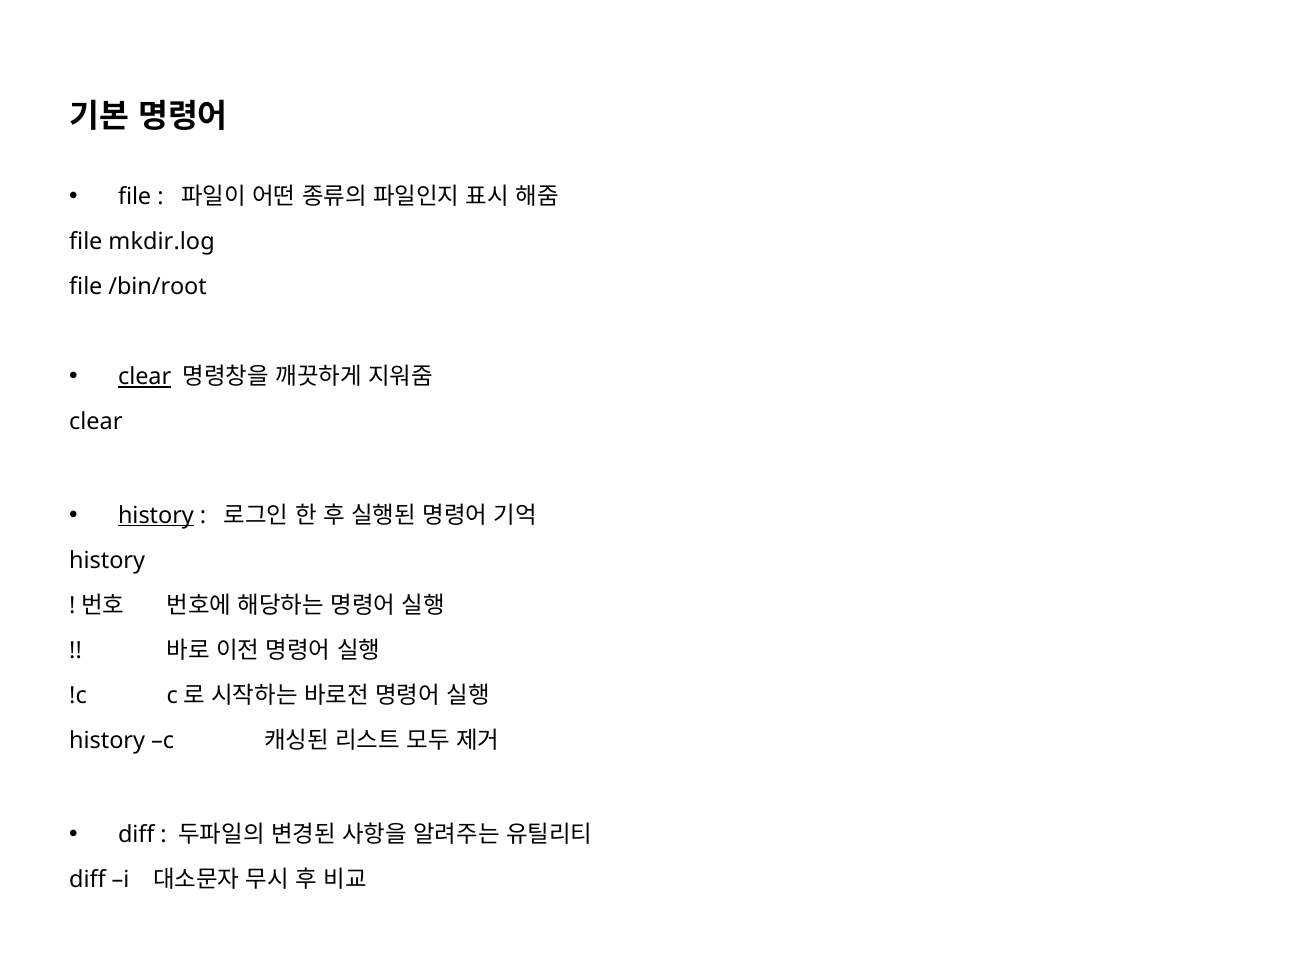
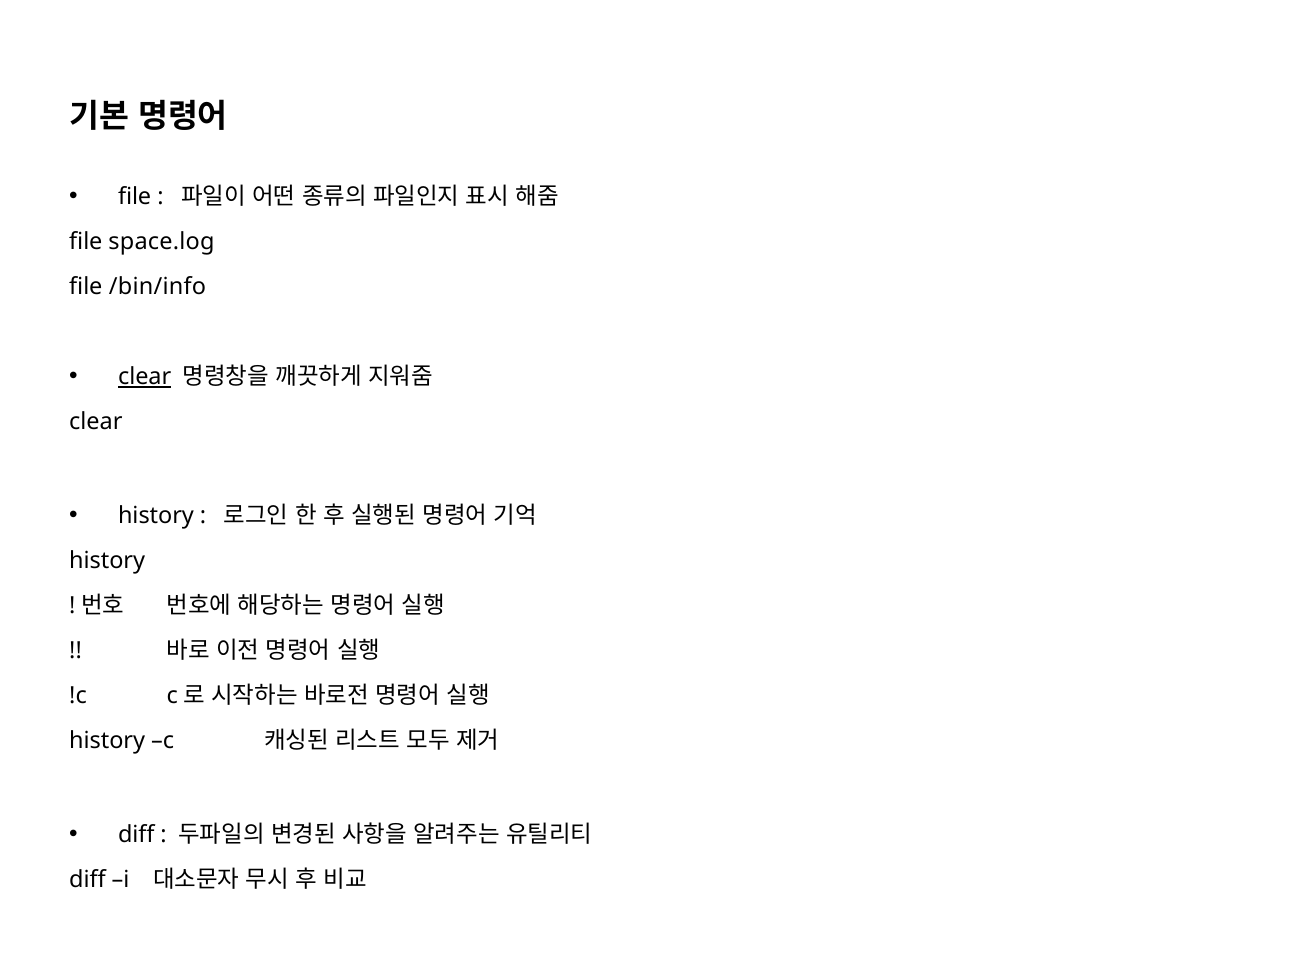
mkdir.log: mkdir.log -> space.log (162, 242)
/bin/root: /bin/root -> /bin/info (157, 287)
history underline: present -> none (156, 515)
